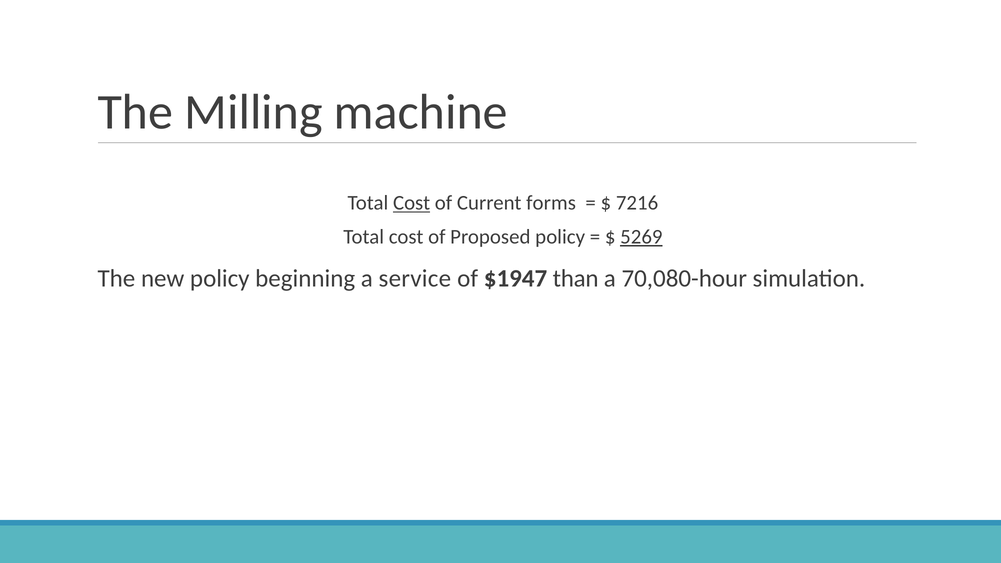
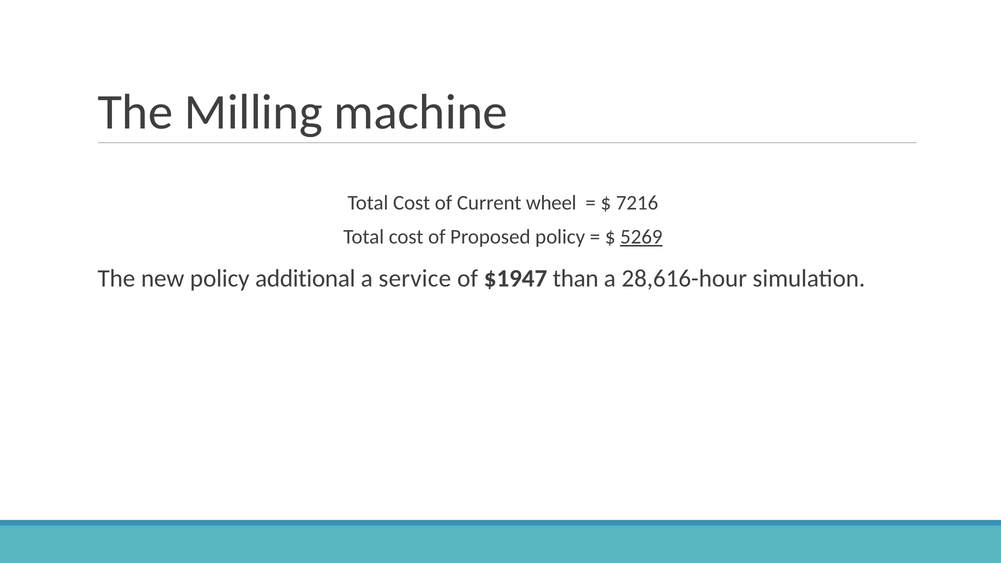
Cost underline: present -> none (412, 203)
forms: forms -> wheel (551, 203)
beginning: beginning -> additional (305, 278)
70,080-hour: 70,080-hour -> 28,616-hour (684, 278)
